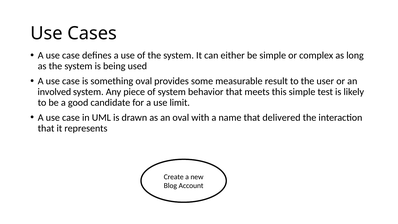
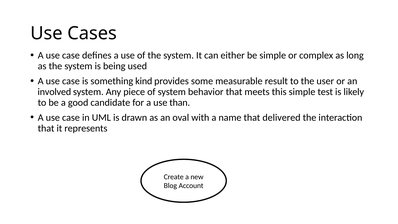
something oval: oval -> kind (144, 81)
limit: limit -> than (180, 103)
